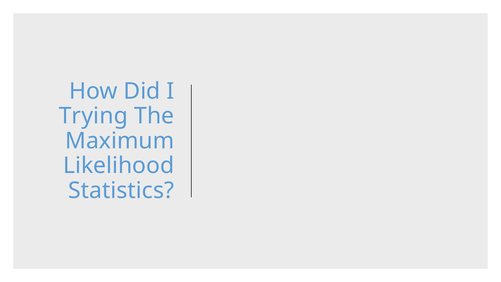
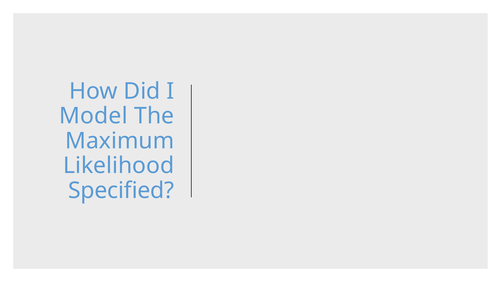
Trying: Trying -> Model (93, 116)
Statistics: Statistics -> Specified (121, 190)
